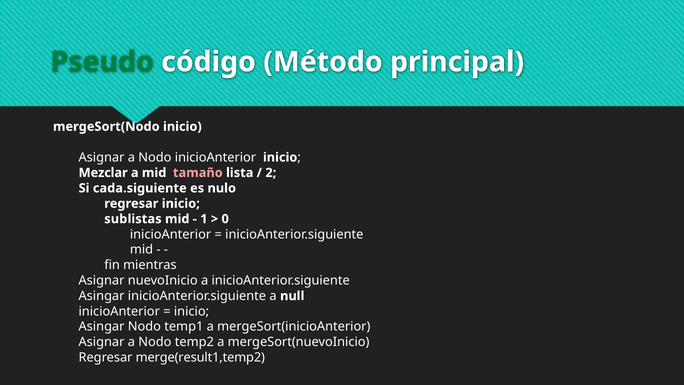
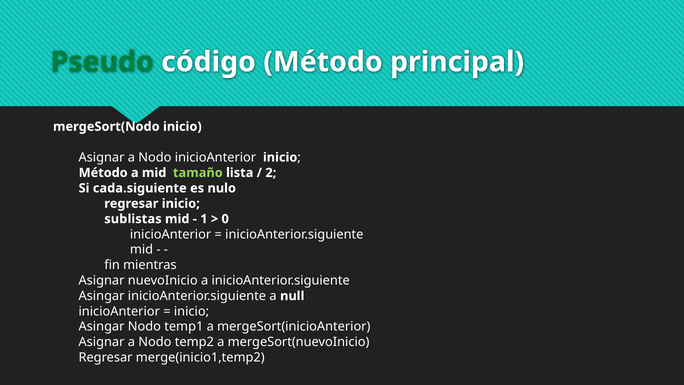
Mezclar: Mezclar -> Método (103, 173)
tamaño colour: pink -> light green (198, 173)
merge(result1,temp2: merge(result1,temp2 -> merge(inicio1,temp2 (200, 357)
